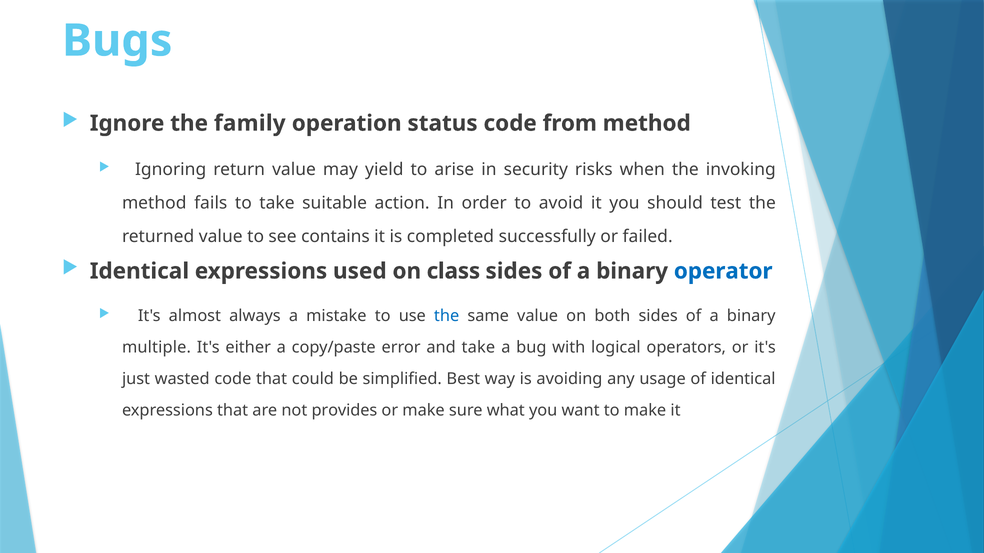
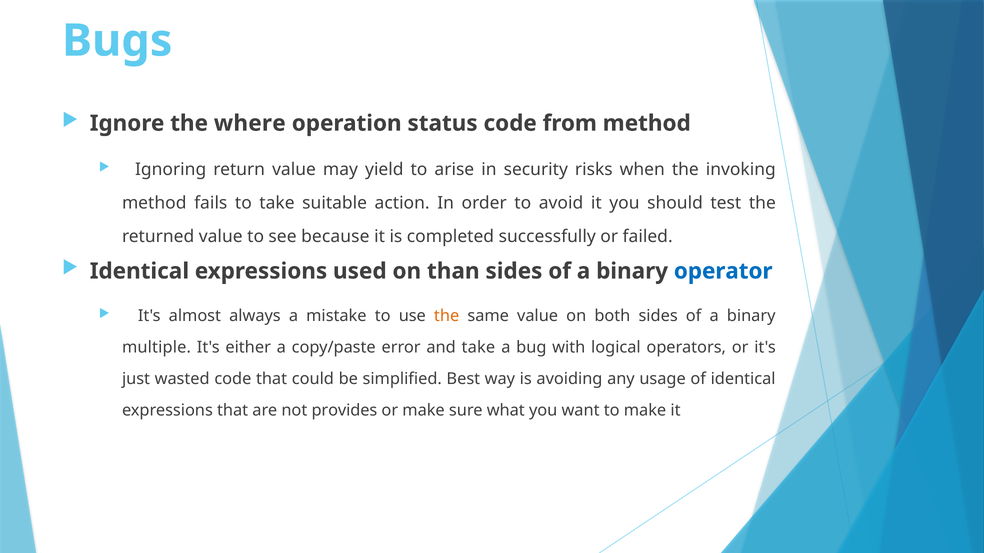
family: family -> where (250, 123)
contains: contains -> because (335, 237)
class: class -> than (453, 271)
the colour: blue -> orange (447, 316)
